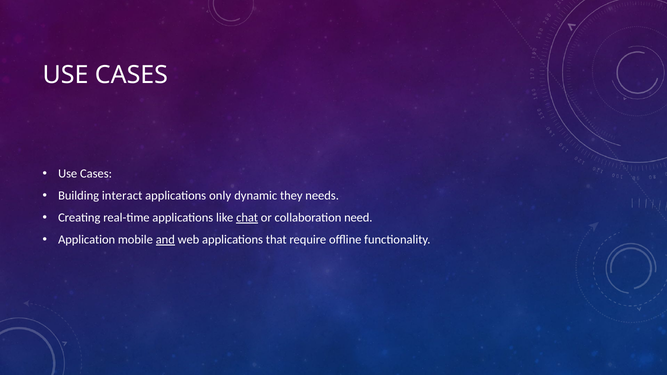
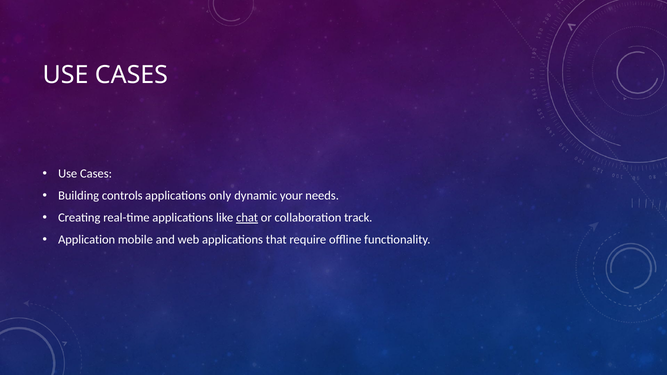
interact: interact -> controls (122, 196)
they: they -> your (291, 196)
need: need -> track (358, 218)
and underline: present -> none (165, 240)
